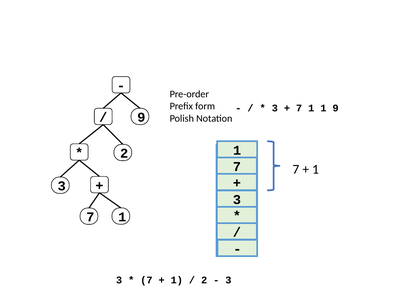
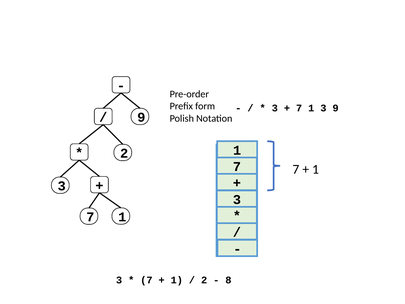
1 1: 1 -> 3 (323, 108)
3: 3 -> 8 (228, 280)
